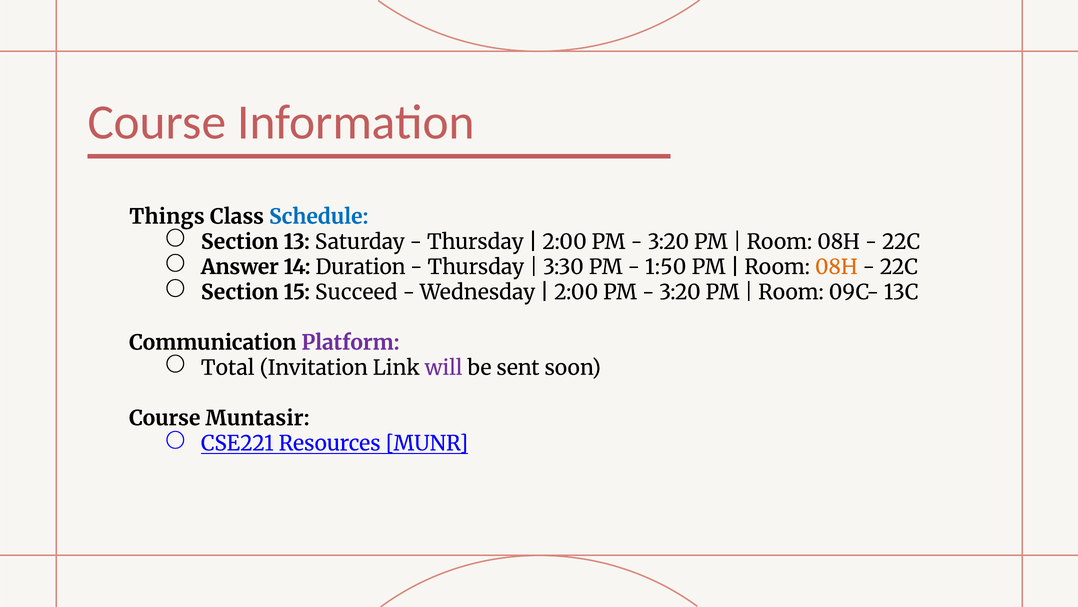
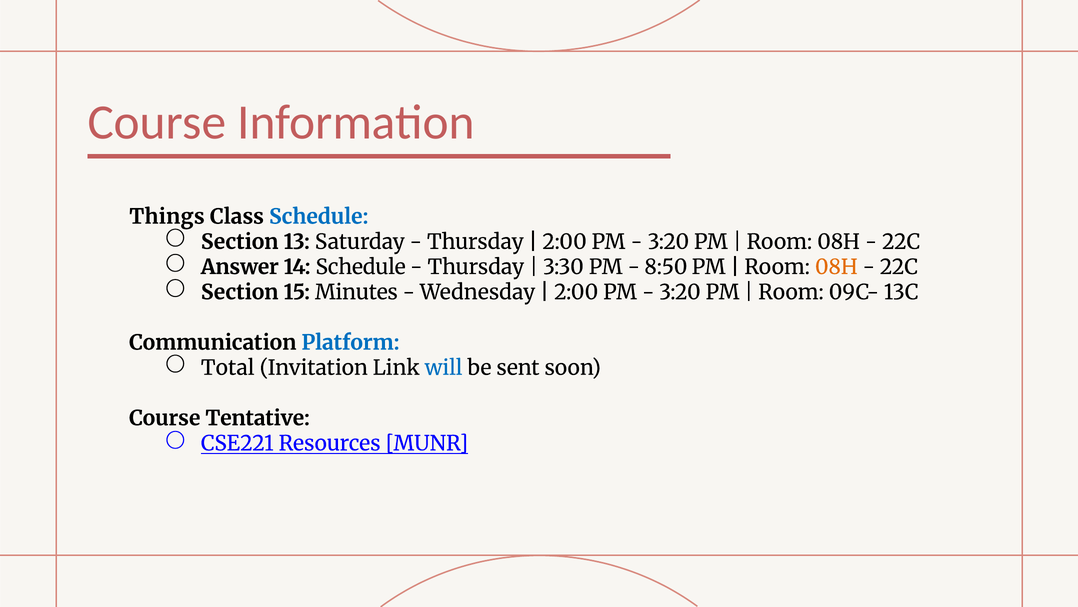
14 Duration: Duration -> Schedule (361, 267)
1:50: 1:50 -> 8:50 (666, 267)
Succeed: Succeed -> Minutes (356, 292)
Platform colour: purple -> blue (350, 342)
will colour: purple -> blue (444, 368)
Muntasir: Muntasir -> Tentative (258, 418)
